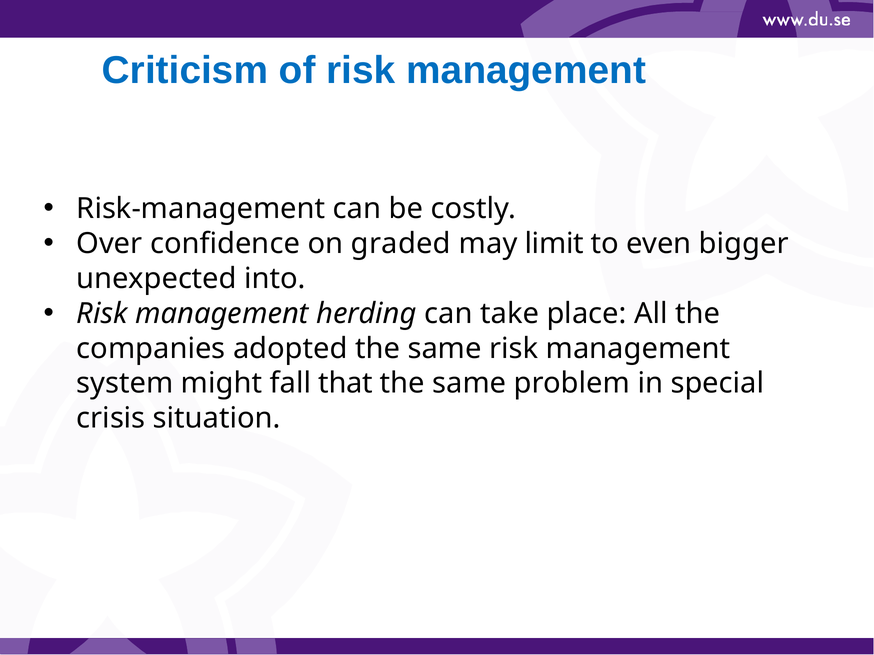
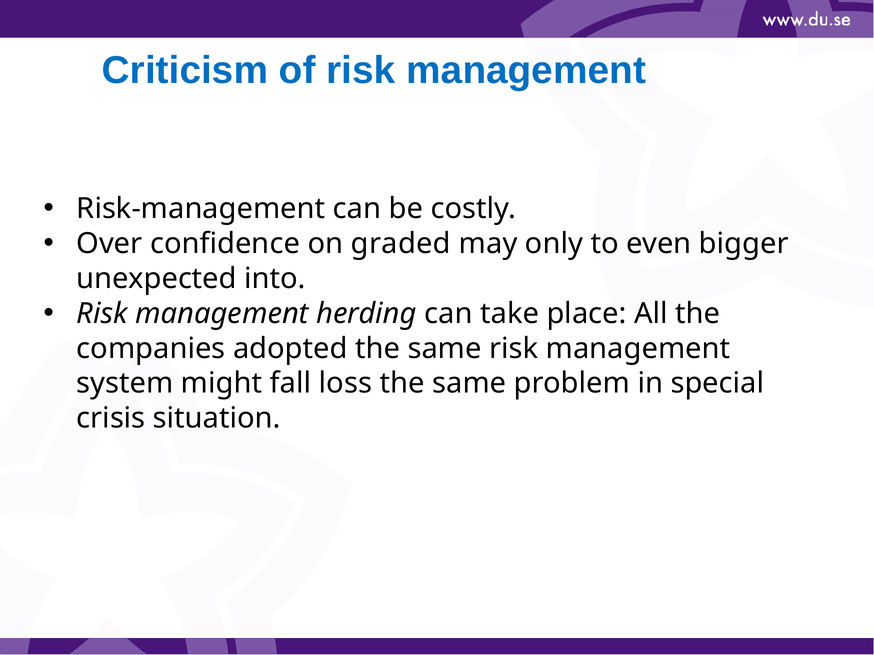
limit: limit -> only (554, 244)
that: that -> loss (345, 384)
